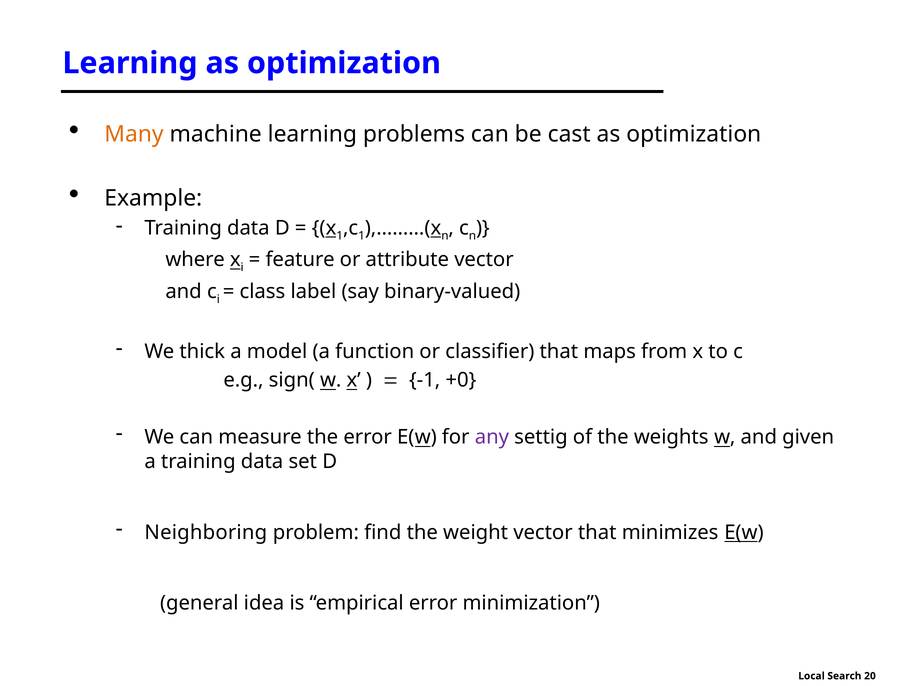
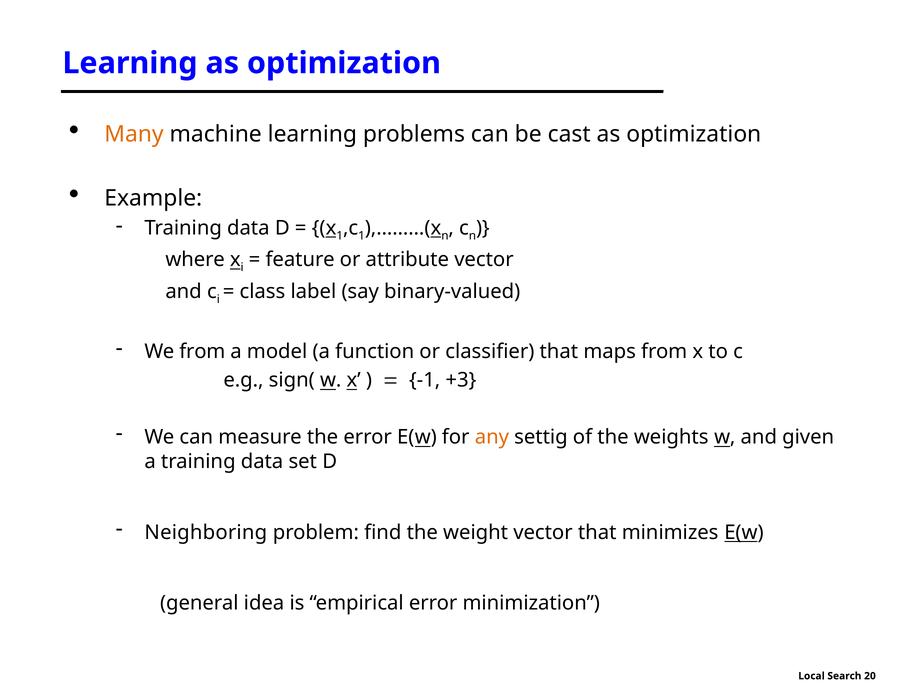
We thick: thick -> from (202, 352)
+0: +0 -> +3 (461, 380)
any colour: purple -> orange (492, 437)
